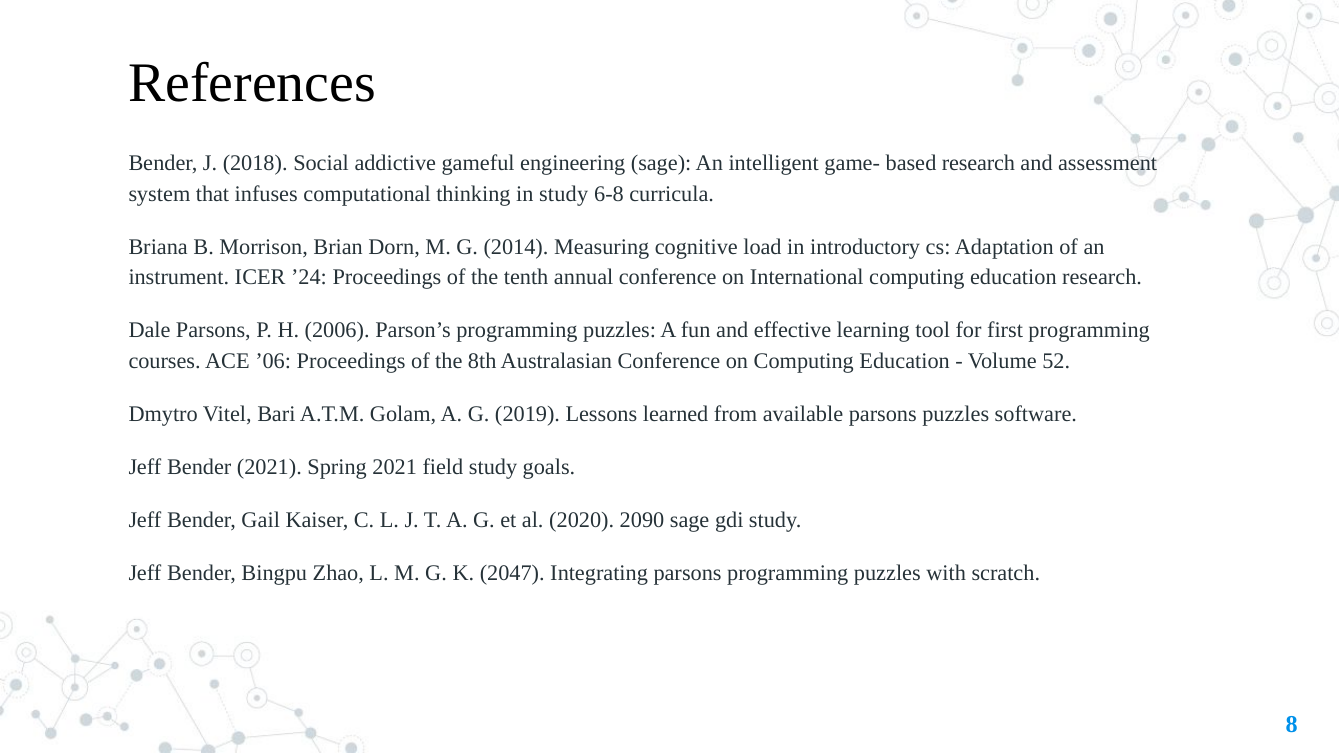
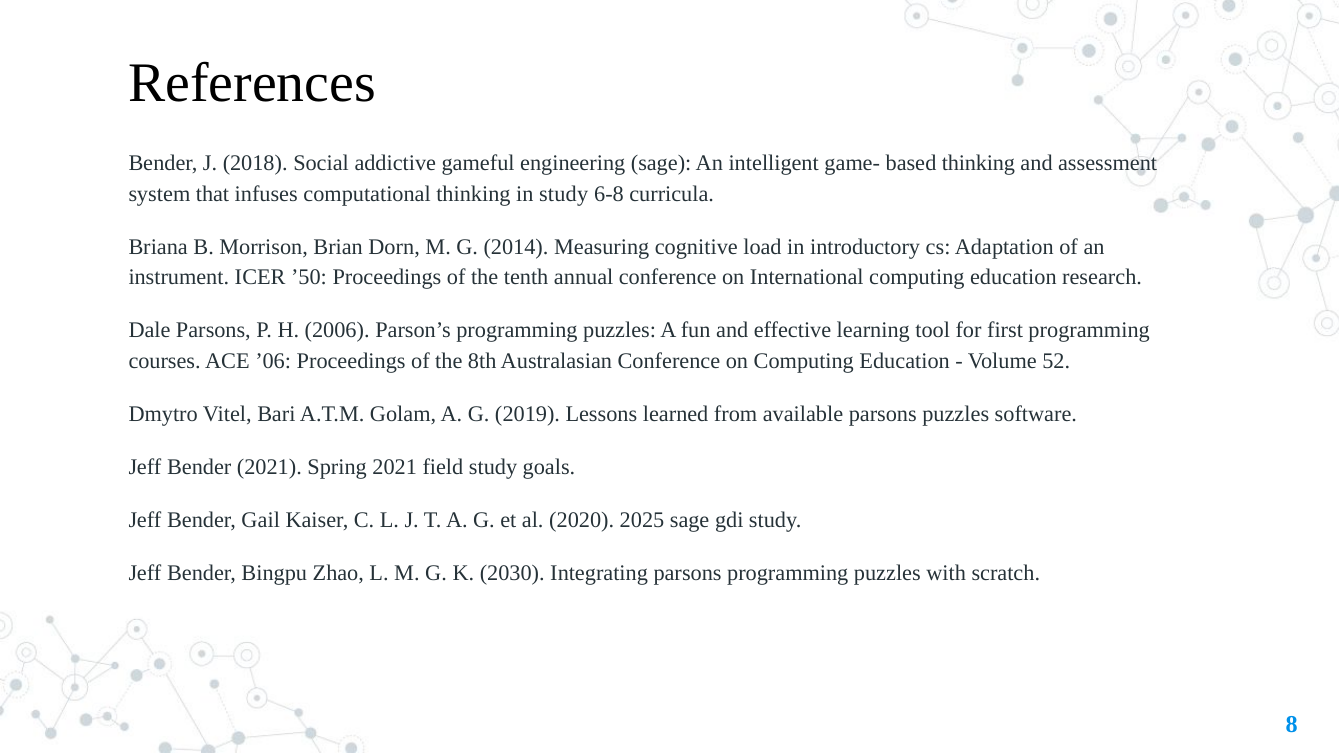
based research: research -> thinking (978, 163)
’24: ’24 -> ’50 (309, 278)
2090: 2090 -> 2025 (642, 521)
2047: 2047 -> 2030 (512, 574)
